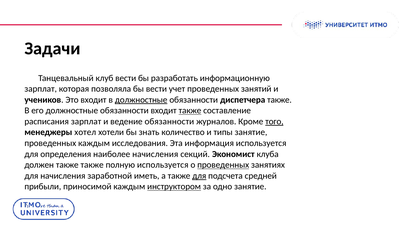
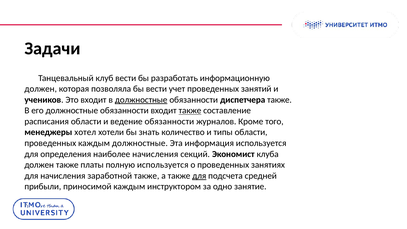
зарплат: зарплат -> должен (41, 89)
расписания зарплат: зарплат -> области (86, 121)
того underline: present -> none (274, 121)
типы занятие: занятие -> области (251, 132)
каждым исследования: исследования -> должностные (140, 143)
также также: также -> платы (92, 165)
проведенных underline: present -> none (223, 165)
заработной иметь: иметь -> также (147, 176)
инструктором underline: present -> none (174, 187)
